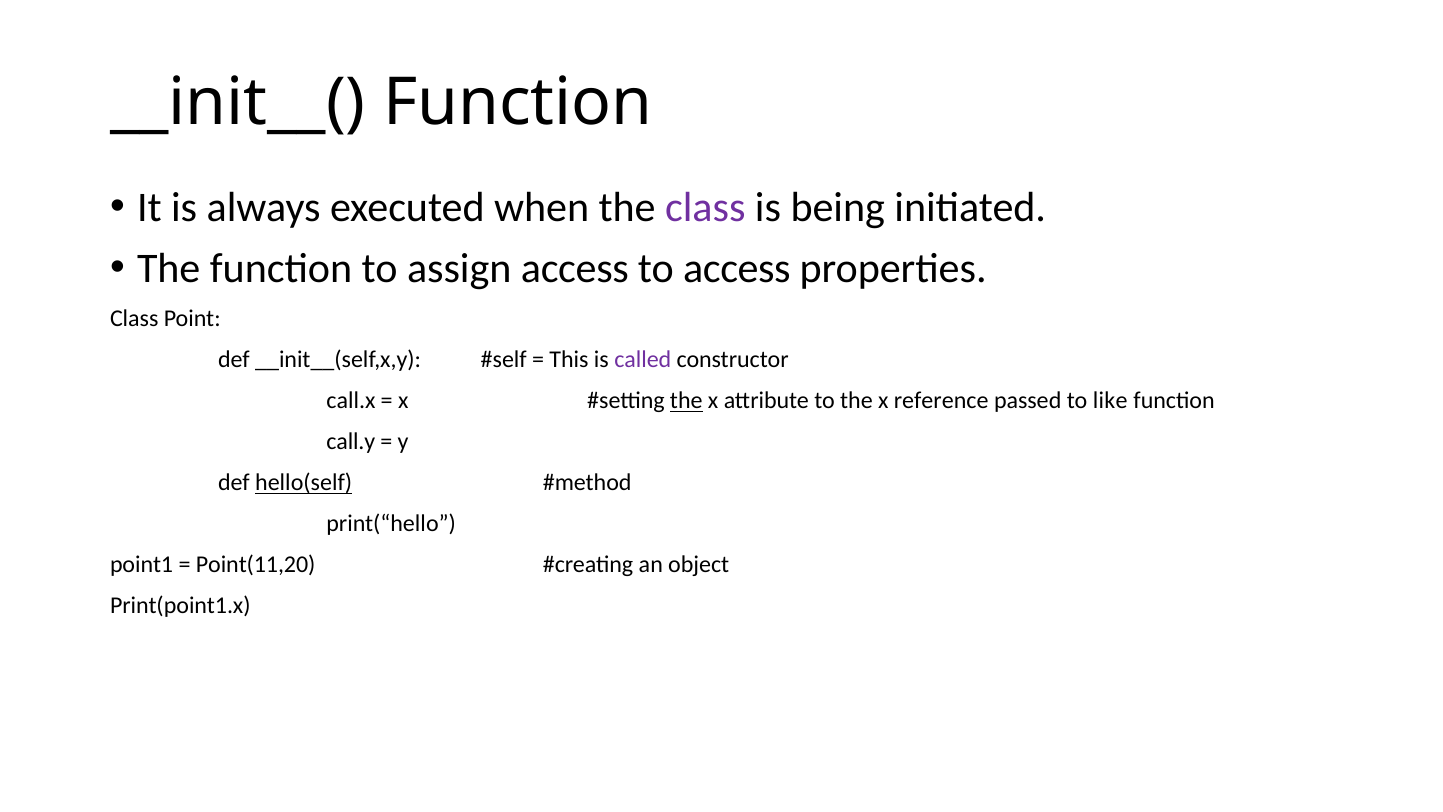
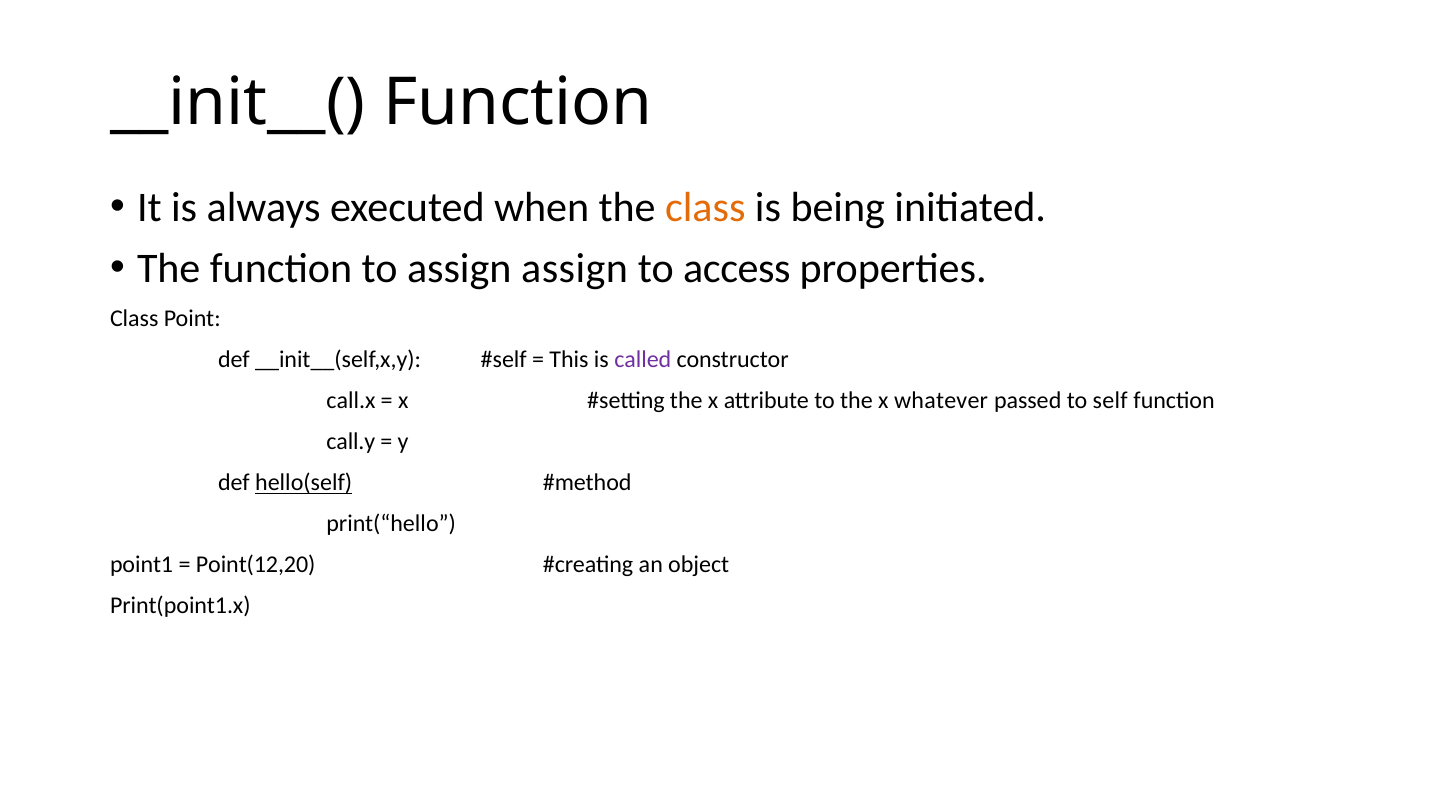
class colour: purple -> orange (705, 208)
assign access: access -> assign (575, 268)
the underline: present -> none (686, 401)
reference: reference -> whatever (941, 401)
like: like -> self (1110, 401)
Point(11,20: Point(11,20 -> Point(12,20 (256, 565)
